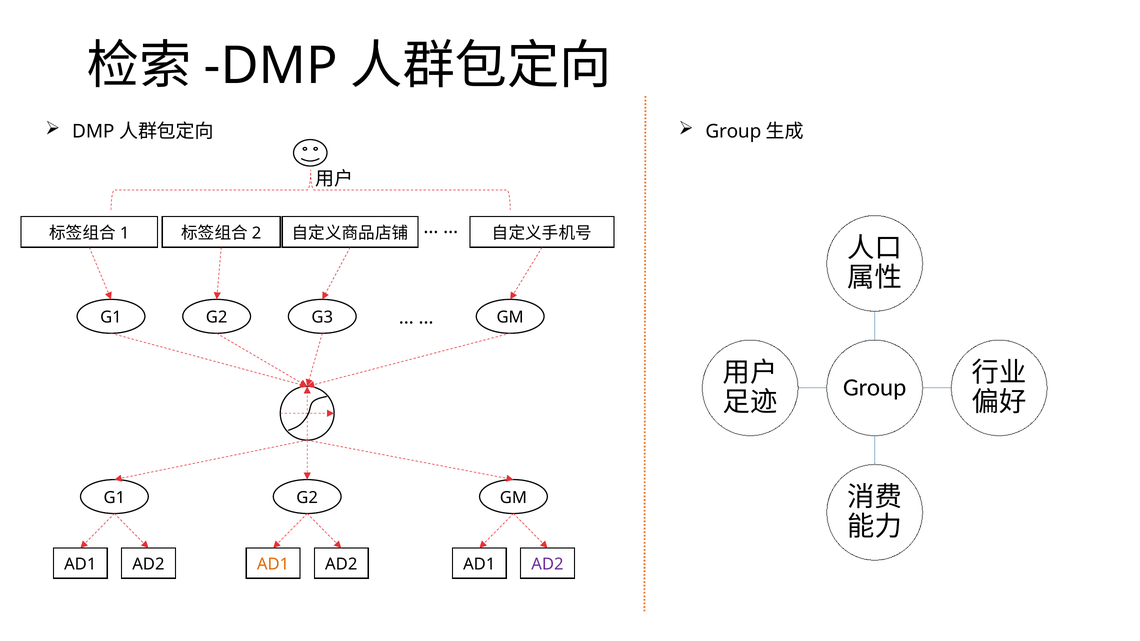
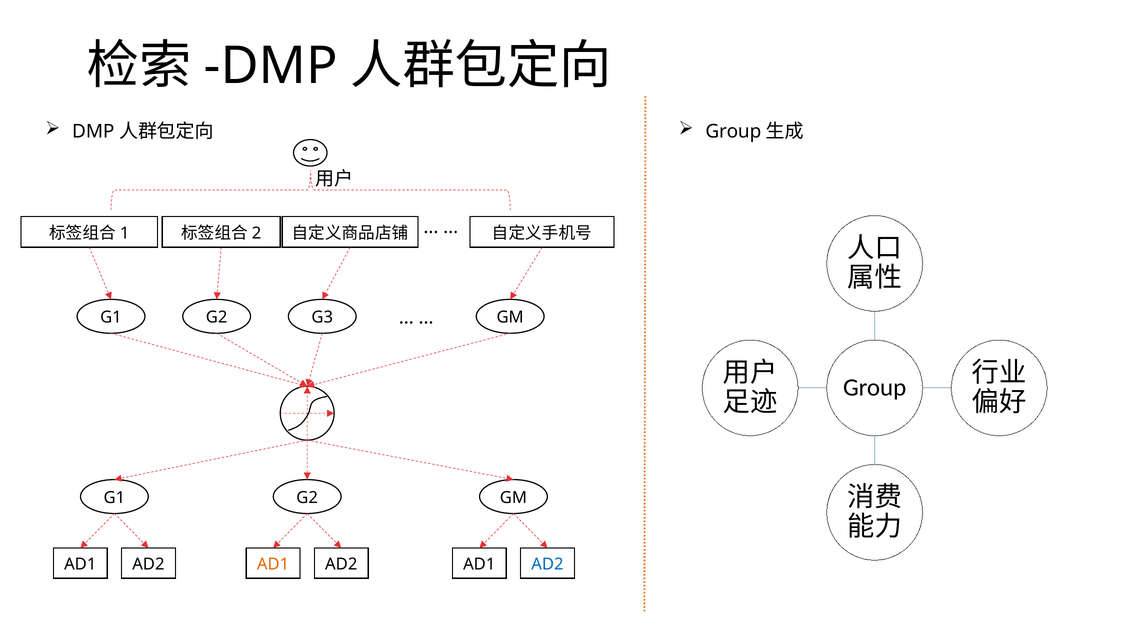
AD2 colour: purple -> blue (547, 565)
